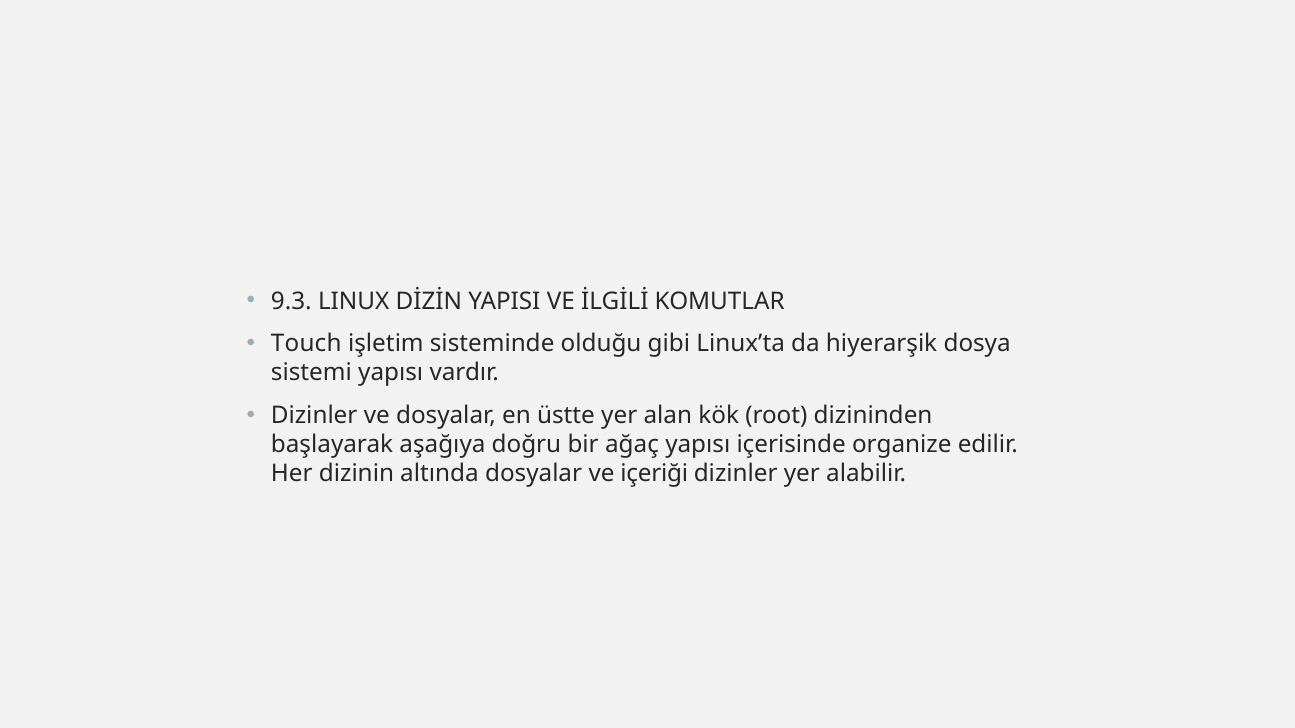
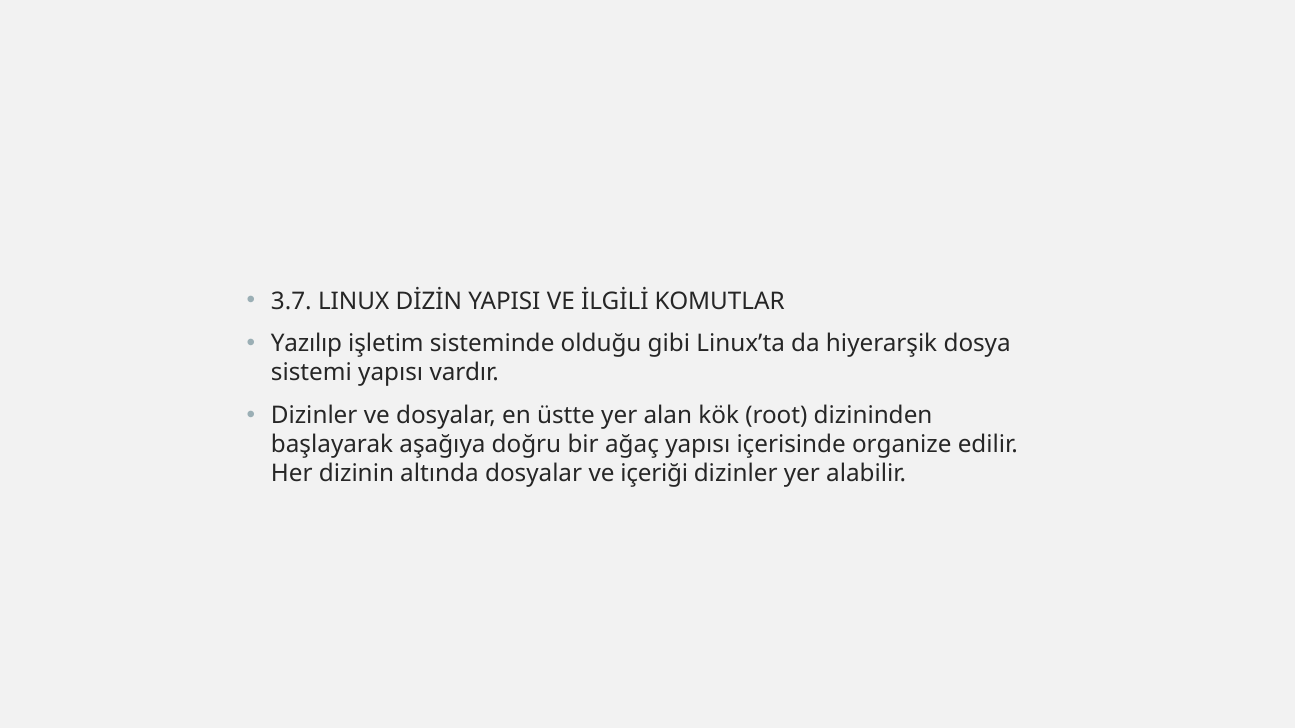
9.3: 9.3 -> 3.7 (291, 301)
Touch: Touch -> Yazılıp (306, 344)
